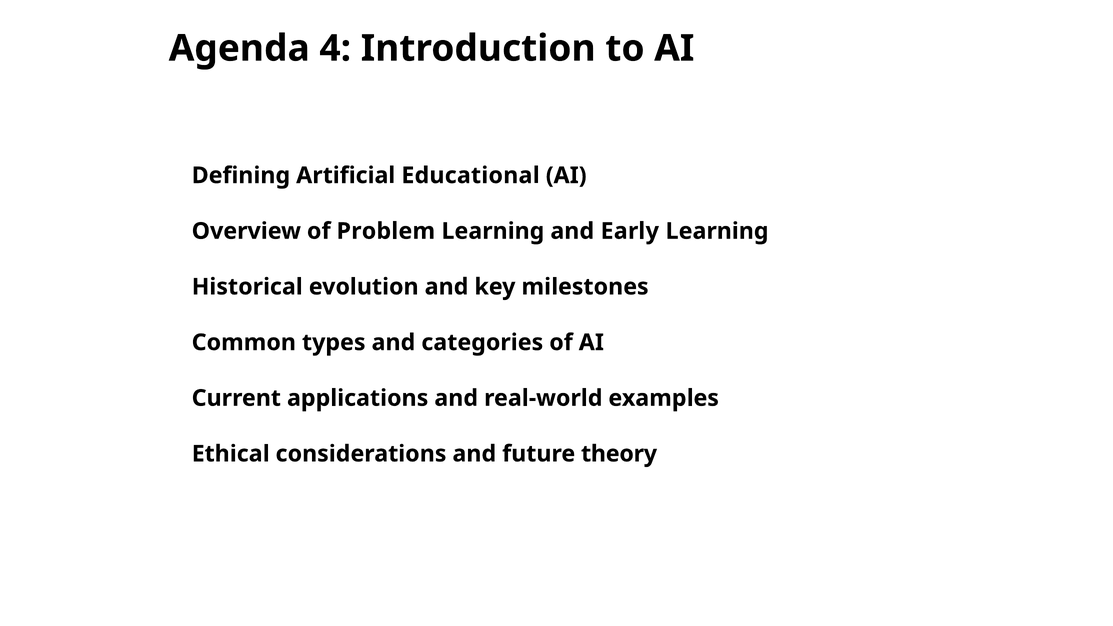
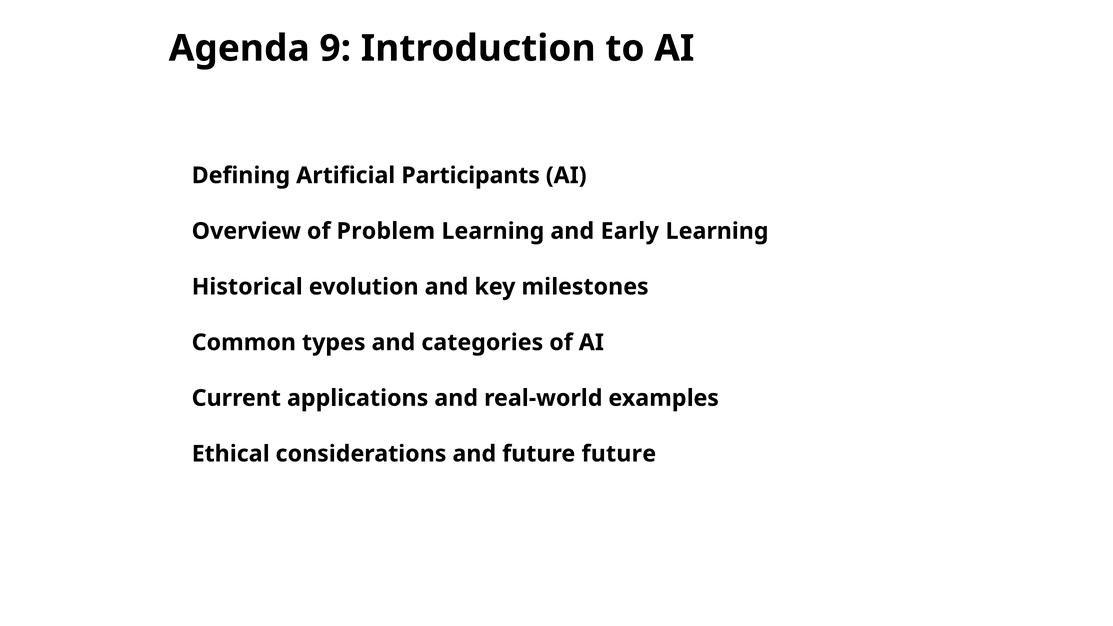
4: 4 -> 9 (335, 48)
Educational: Educational -> Participants (471, 175)
future theory: theory -> future (619, 454)
